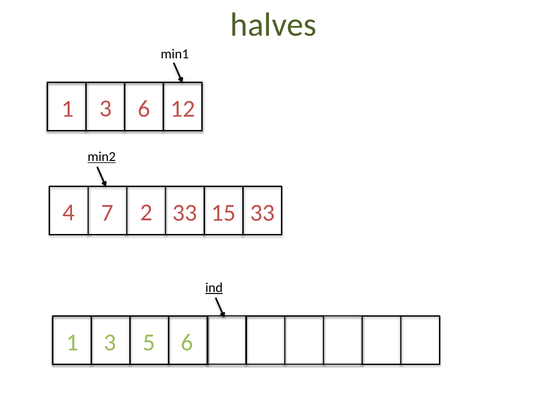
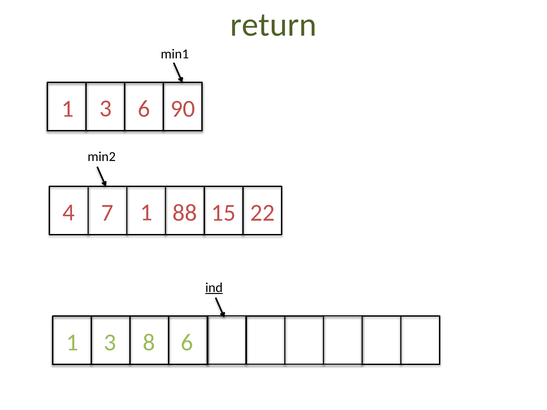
halves: halves -> return (273, 25)
12: 12 -> 90 (183, 109)
min2 underline: present -> none (102, 157)
4 2: 2 -> 1 (146, 213)
15 33: 33 -> 22 (262, 213)
7 33: 33 -> 88 (185, 213)
5: 5 -> 8 (149, 343)
